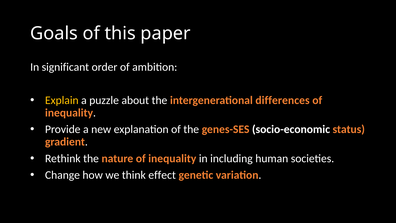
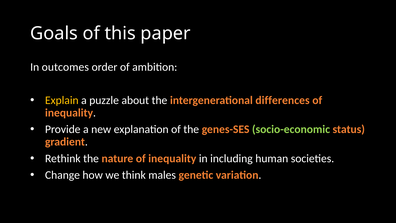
significant: significant -> outcomes (65, 67)
socio-economic colour: white -> light green (291, 129)
effect: effect -> males (162, 175)
